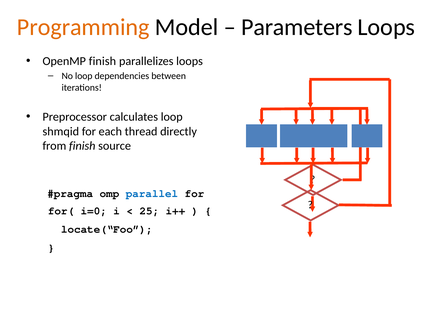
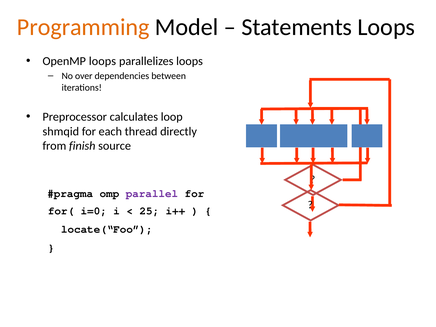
Parameters: Parameters -> Statements (297, 27)
OpenMP finish: finish -> loops (102, 61)
No loop: loop -> over (84, 76)
parallel colour: blue -> purple (152, 194)
